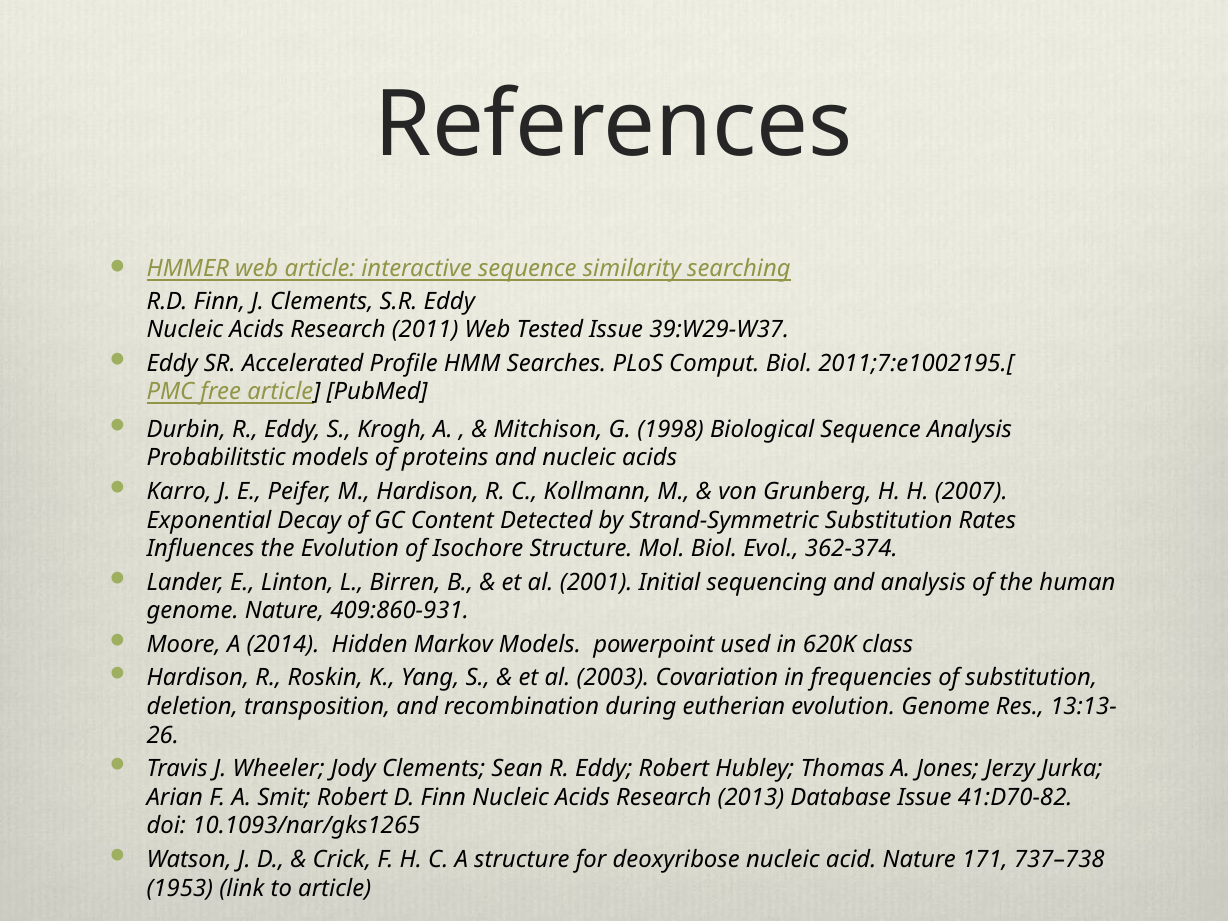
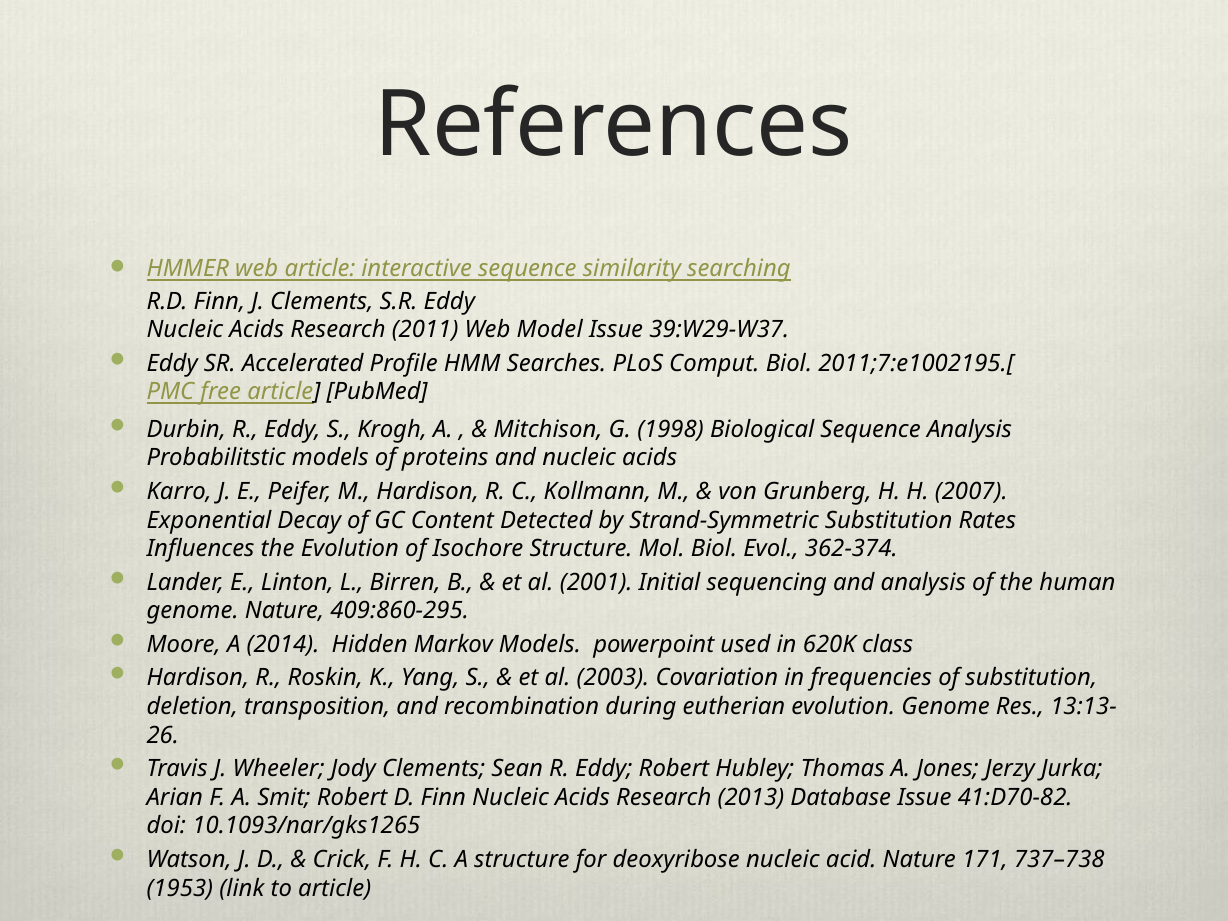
Tested: Tested -> Model (550, 330)
409:860-931: 409:860-931 -> 409:860-295 (400, 611)
